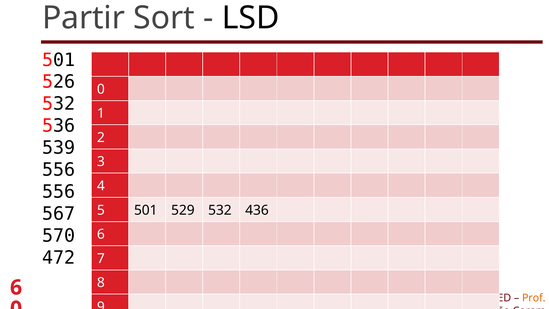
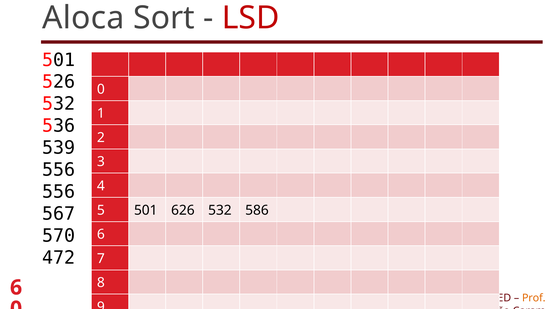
Partir: Partir -> Aloca (83, 18)
LSD colour: black -> red (251, 18)
529: 529 -> 626 (183, 210)
436: 436 -> 586 (257, 210)
